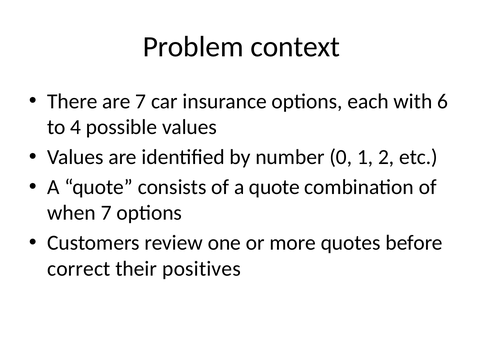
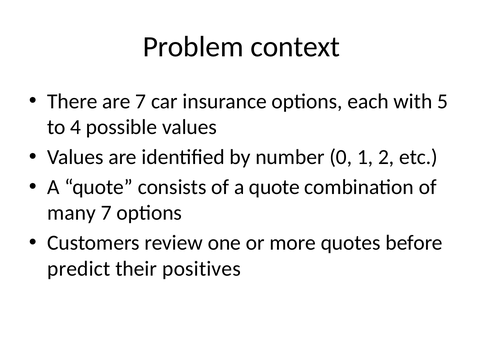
6: 6 -> 5 (443, 101)
when: when -> many (71, 213)
correct: correct -> predict (79, 269)
